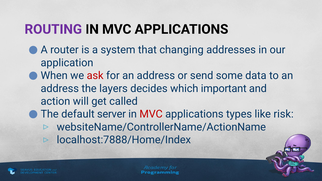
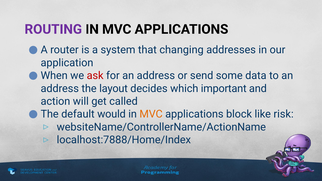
layers: layers -> layout (114, 89)
server: server -> would (111, 114)
MVC colour: red -> orange (151, 114)
types: types -> block (239, 114)
